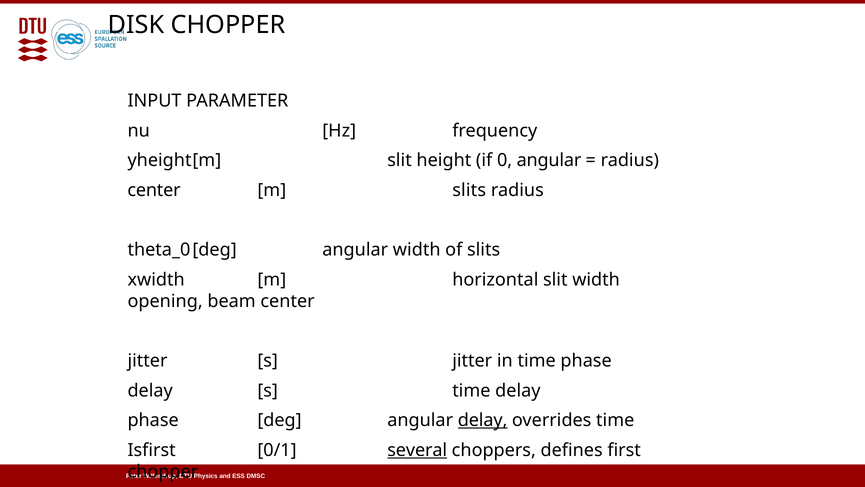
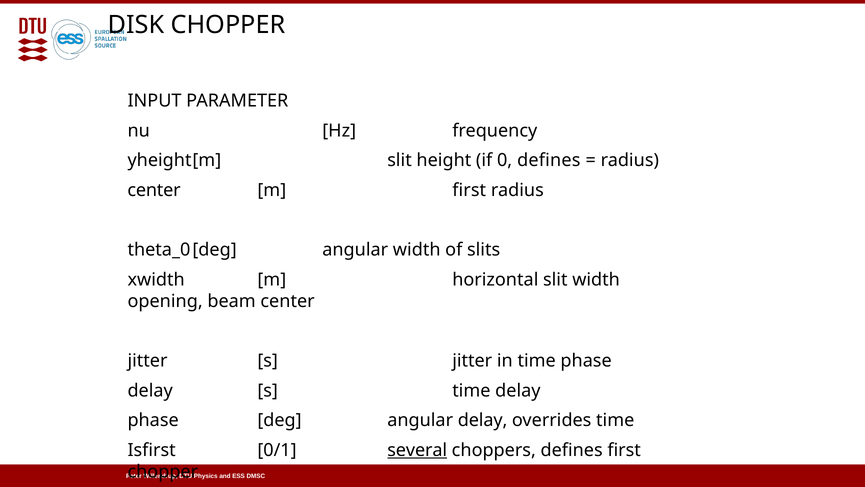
0 angular: angular -> defines (549, 160)
m slits: slits -> first (469, 190)
delay underline: present -> none (483, 420)
